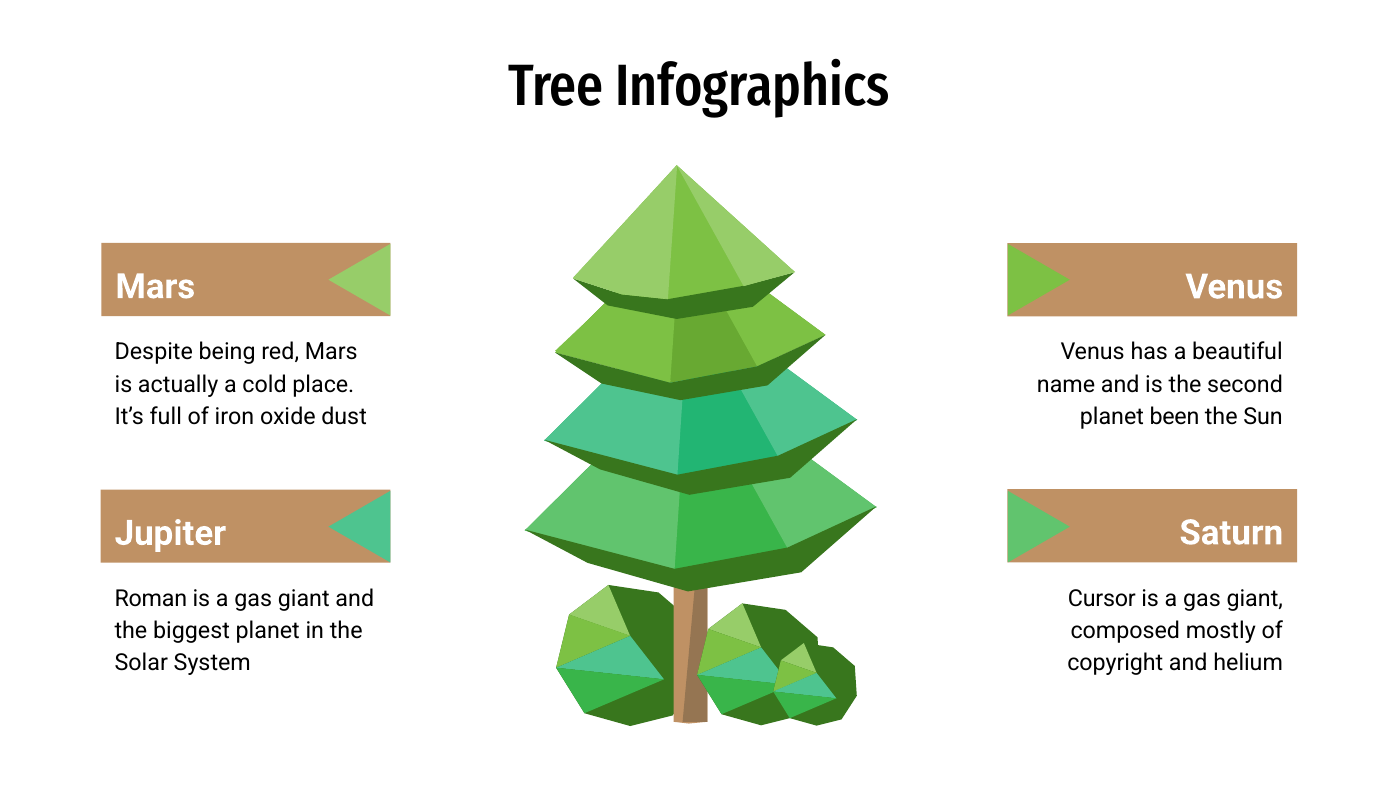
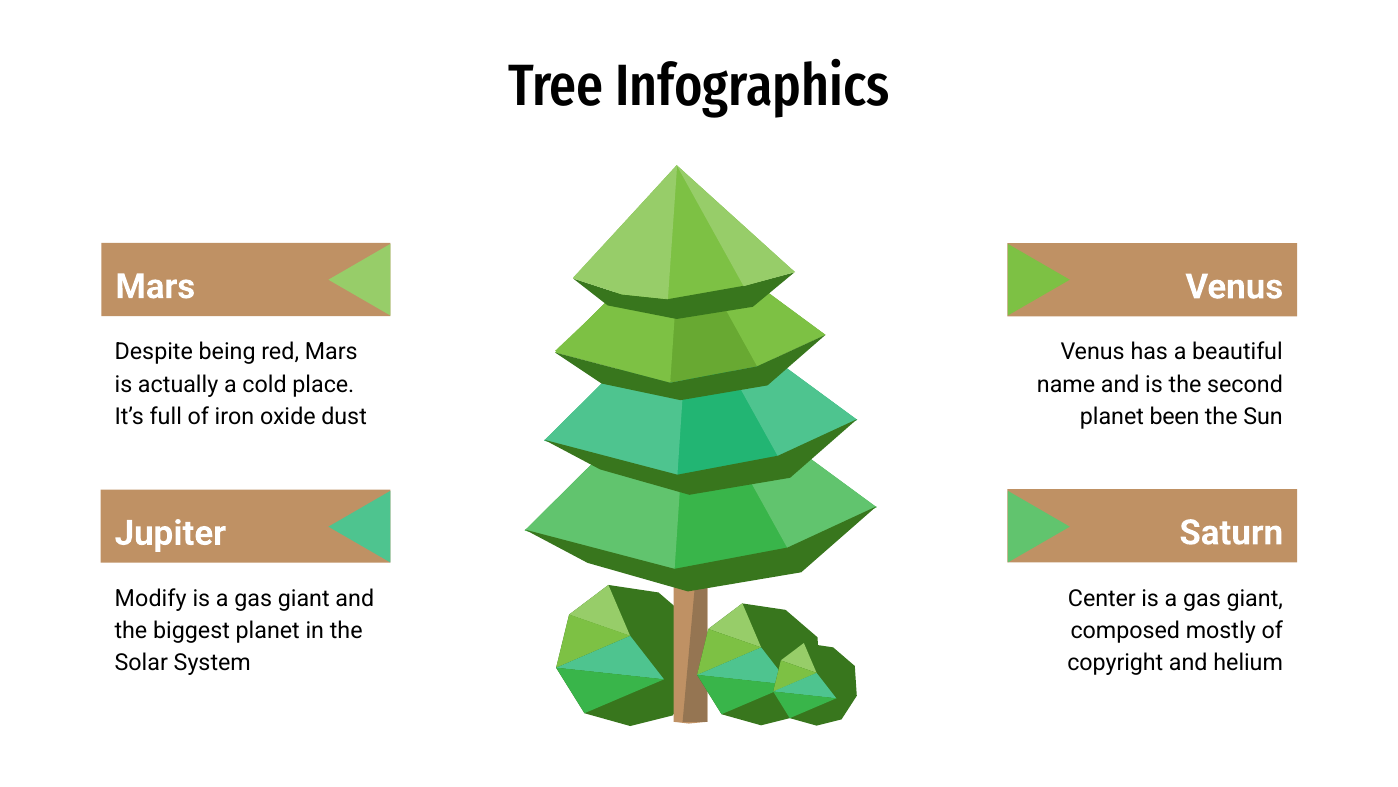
Roman: Roman -> Modify (151, 598)
Cursor: Cursor -> Center (1102, 598)
